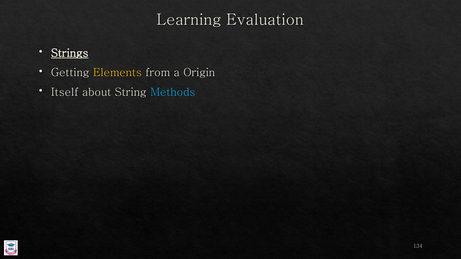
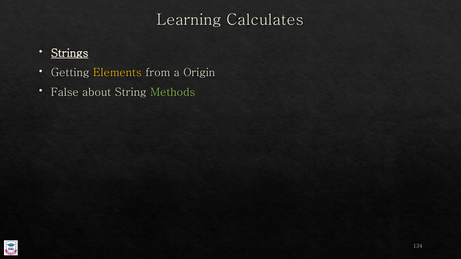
Evaluation: Evaluation -> Calculates (265, 20)
Itself: Itself -> False (65, 92)
Methods colour: light blue -> light green (173, 92)
